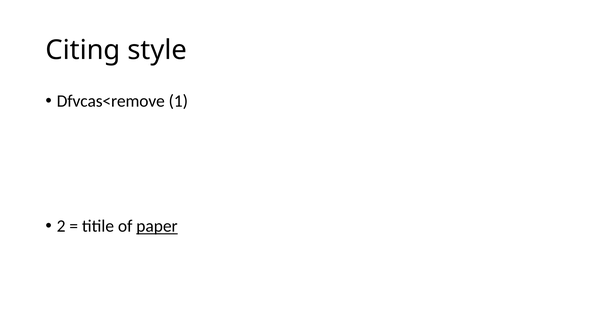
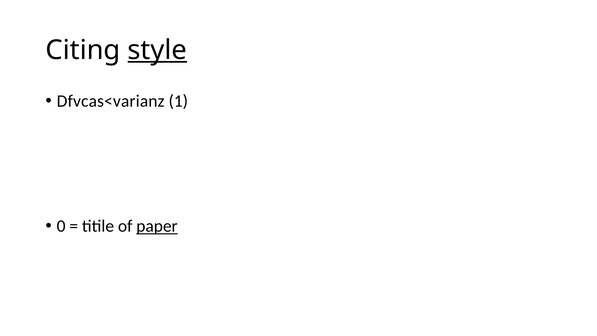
style underline: none -> present (157, 50)
Dfvcas<remove: Dfvcas<remove -> Dfvcas<varianz (111, 101)
2: 2 -> 0 (61, 226)
